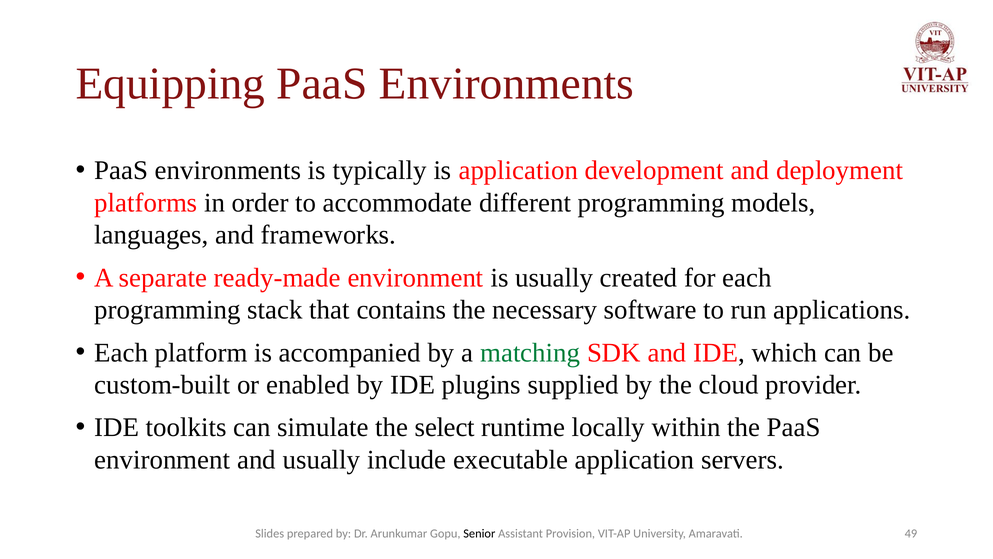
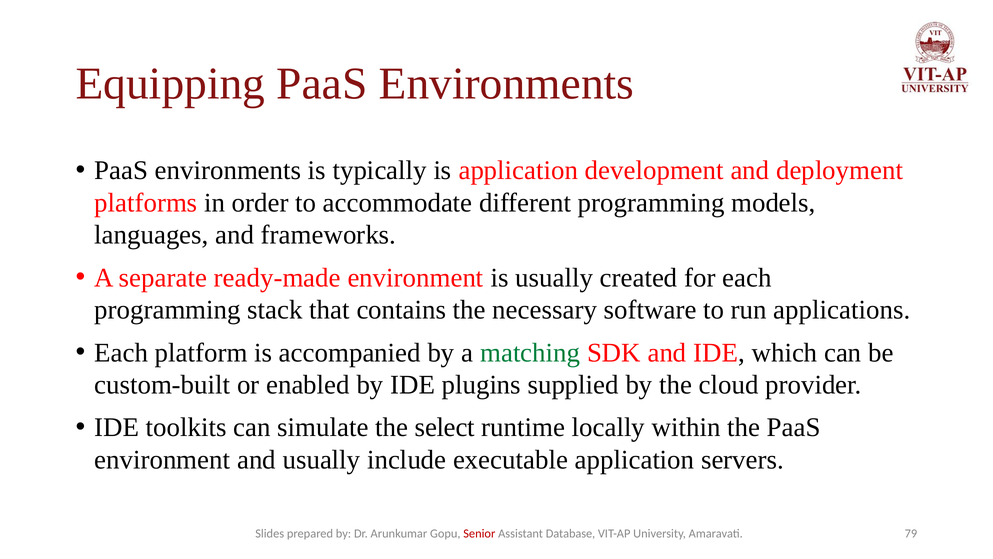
Senior colour: black -> red (479, 533)
Provision: Provision -> Database (570, 533)
49: 49 -> 79 (911, 533)
